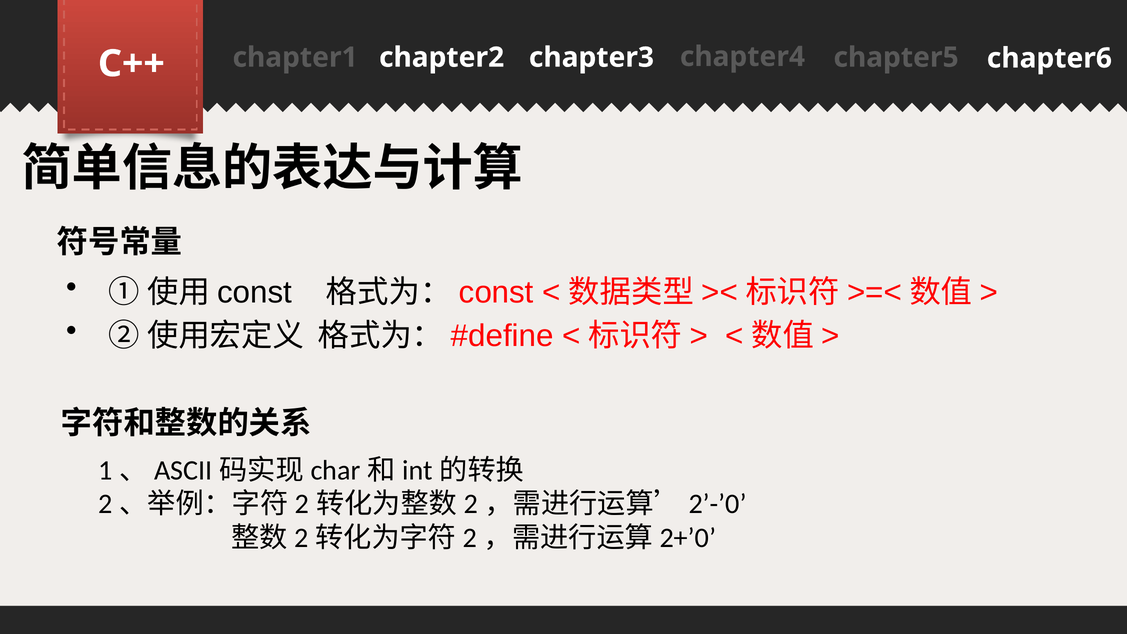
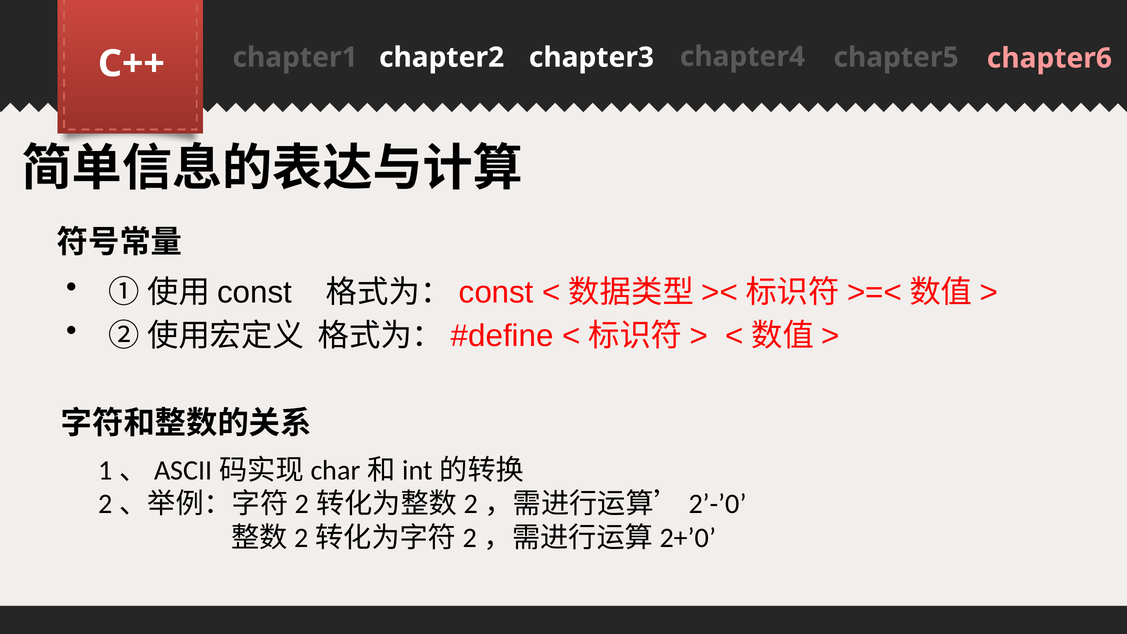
chapter6 colour: white -> pink (1049, 58)
